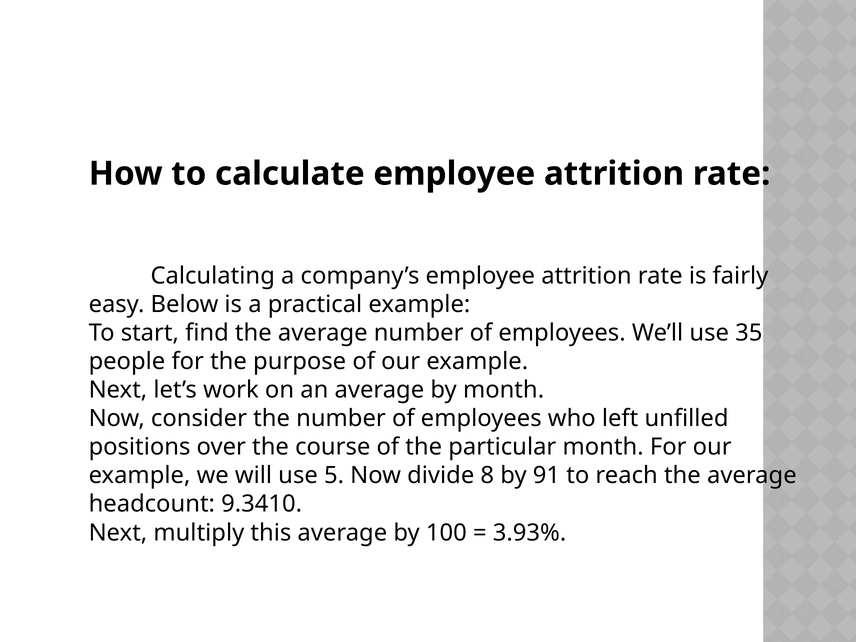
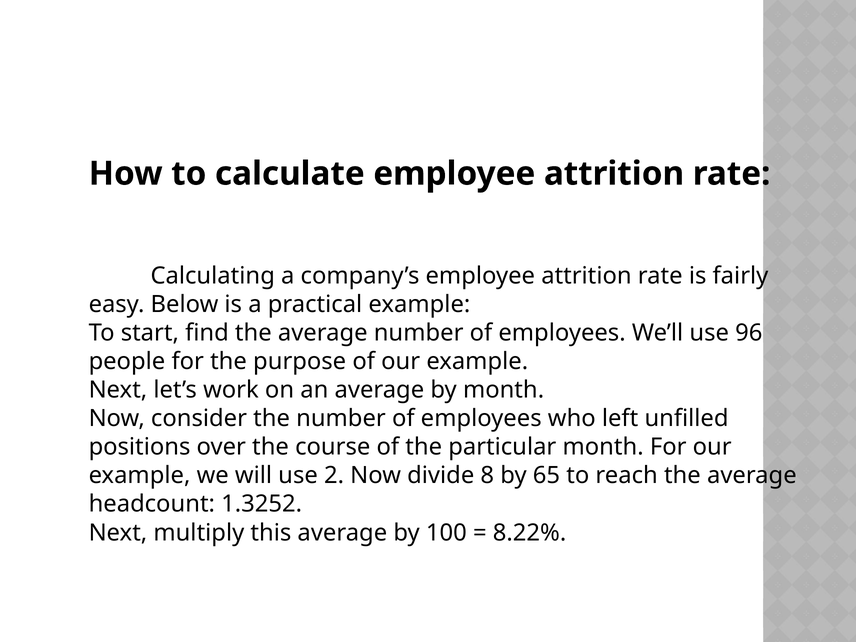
35: 35 -> 96 (749, 333)
5: 5 -> 2 (334, 476)
91: 91 -> 65 (546, 476)
9.3410: 9.3410 -> 1.3252 (262, 504)
3.93%: 3.93% -> 8.22% (530, 533)
